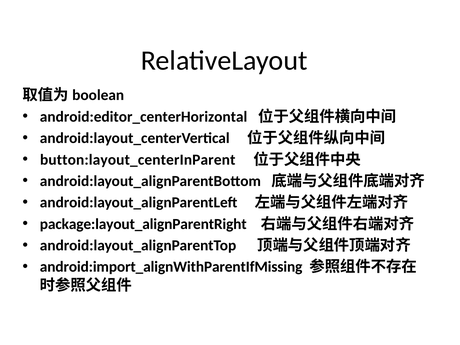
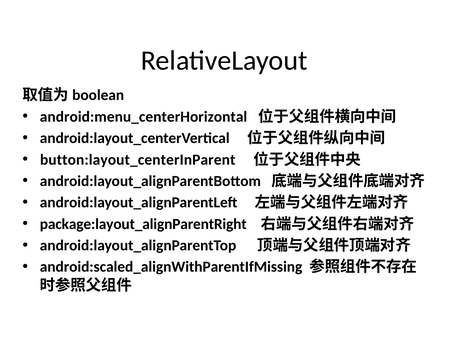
android:editor_centerHorizontal: android:editor_centerHorizontal -> android:menu_centerHorizontal (144, 117)
android:import_alignWithParentIfMissing: android:import_alignWithParentIfMissing -> android:scaled_alignWithParentIfMissing (171, 267)
